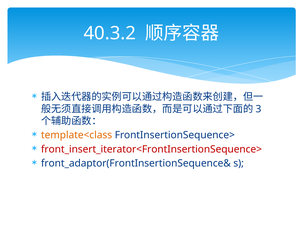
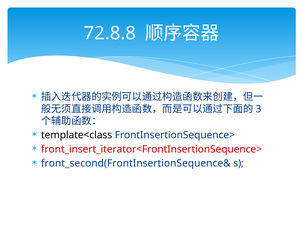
40.3.2: 40.3.2 -> 72.8.8 (110, 33)
template<class colour: orange -> black (77, 135)
front_adaptor(FrontInsertionSequence&: front_adaptor(FrontInsertionSequence& -> front_second(FrontInsertionSequence& (136, 164)
